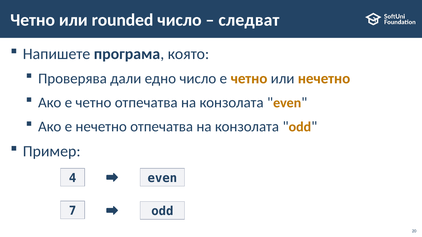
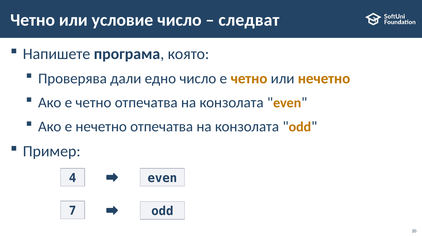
rounded: rounded -> условие (122, 20)
